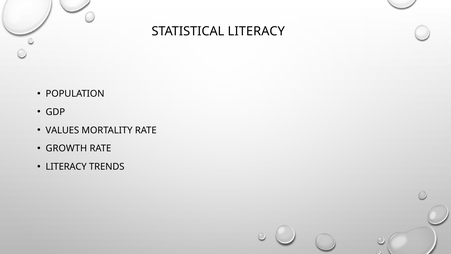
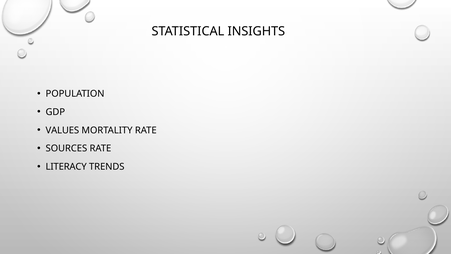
STATISTICAL LITERACY: LITERACY -> INSIGHTS (256, 31)
GROWTH: GROWTH -> SOURCES (66, 148)
